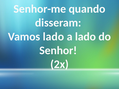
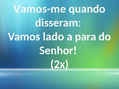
Senhor-me: Senhor-me -> Vamos-me (40, 9)
a lado: lado -> para (86, 37)
